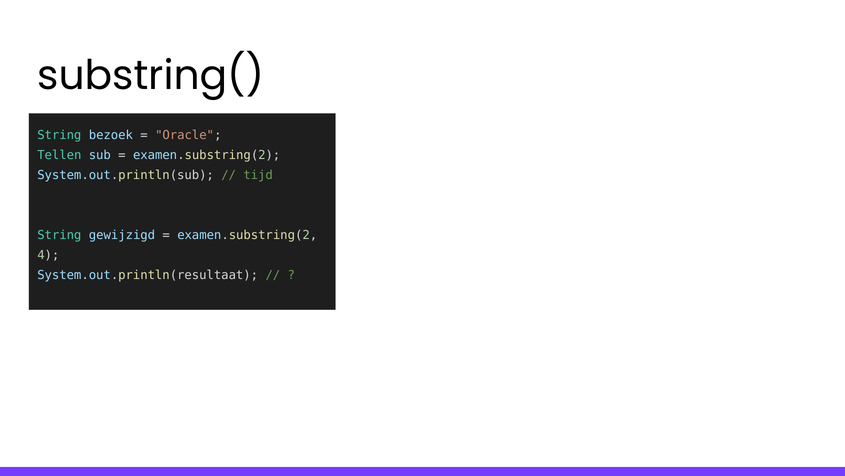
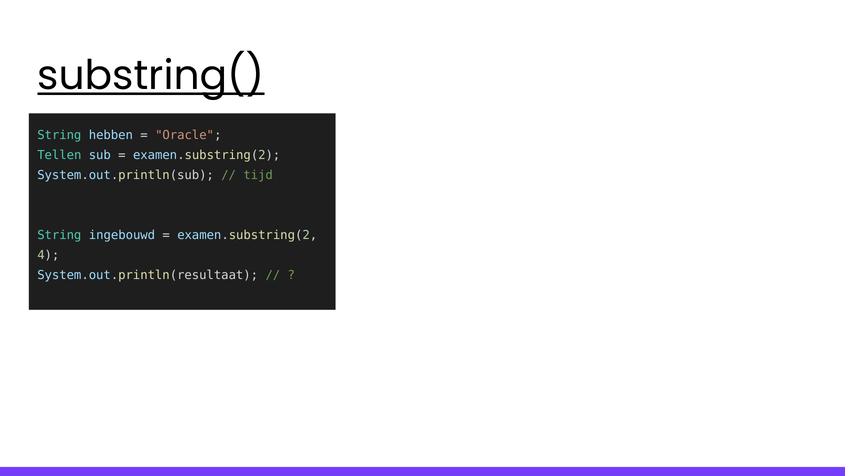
substring( underline: none -> present (151, 76)
bezoek: bezoek -> hebben (111, 135)
gewijzigd: gewijzigd -> ingebouwd (122, 235)
